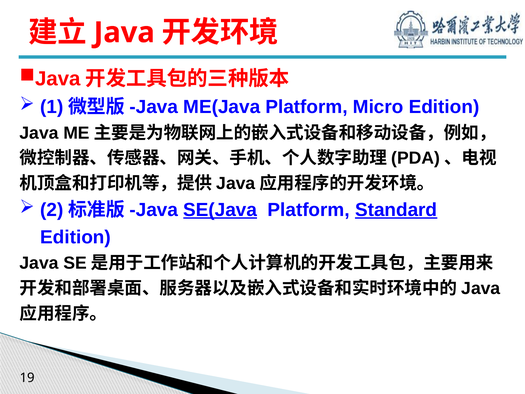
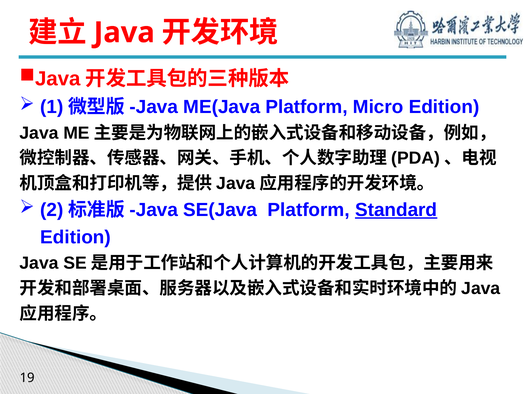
SE(Java underline: present -> none (220, 210)
